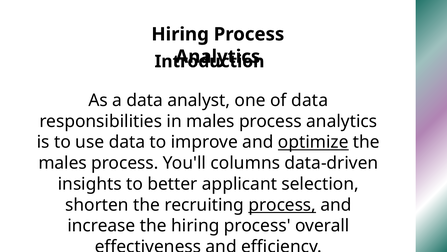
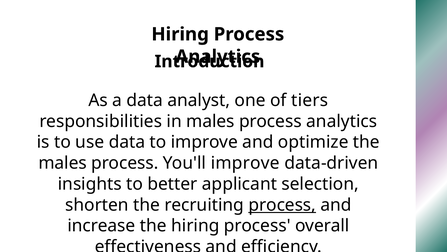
of data: data -> tiers (310, 100)
optimize underline: present -> none (313, 142)
You'll columns: columns -> improve (245, 163)
